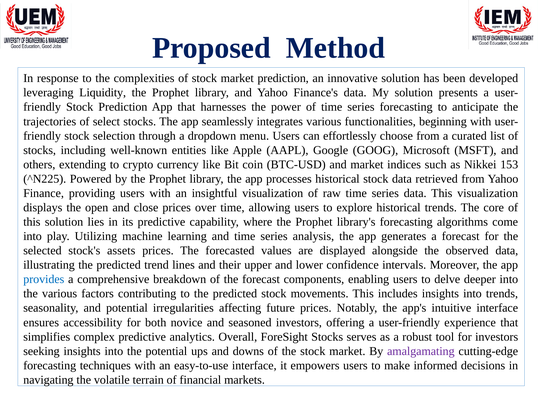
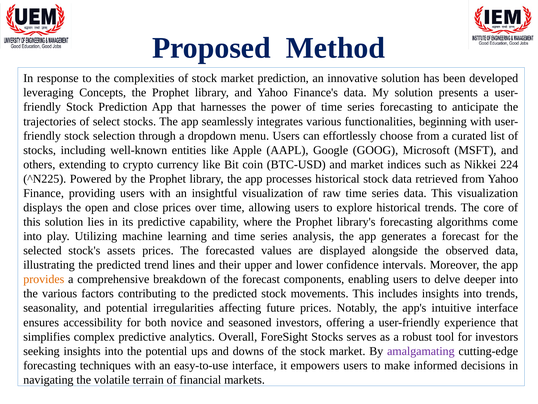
Liquidity: Liquidity -> Concepts (103, 93)
153: 153 -> 224 (509, 164)
provides colour: blue -> orange (44, 279)
